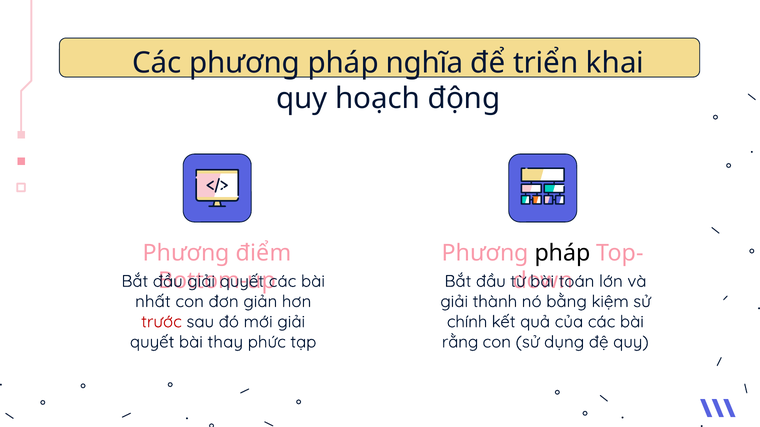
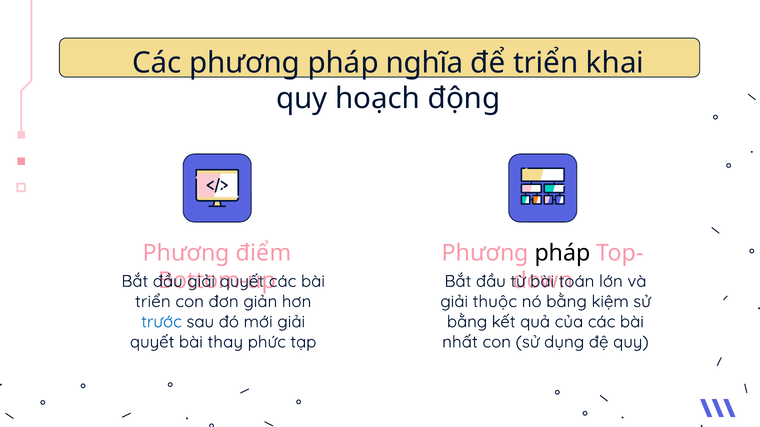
nhất: nhất -> triển (153, 302)
thành: thành -> thuộc (495, 302)
trước colour: red -> blue (162, 322)
chính: chính -> bằng (467, 322)
rằng: rằng -> nhất (460, 342)
